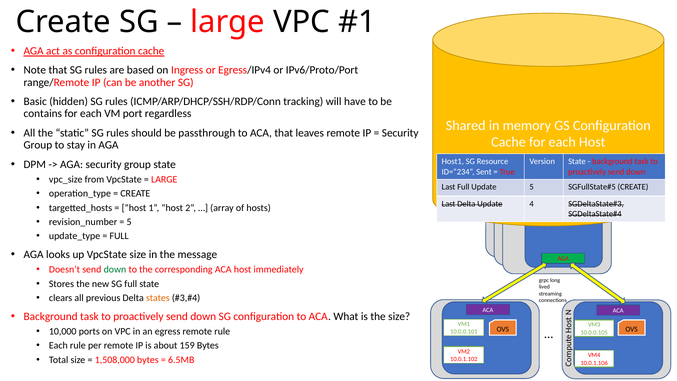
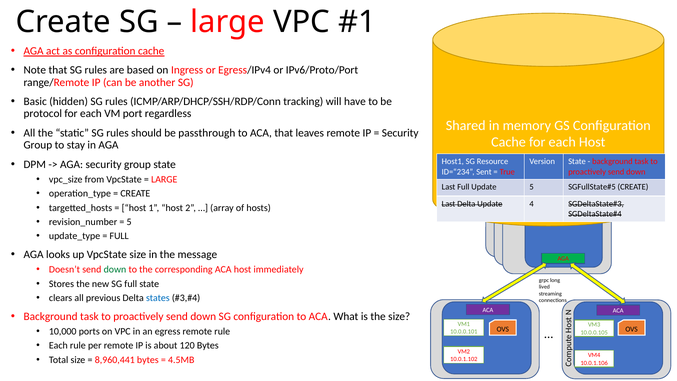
contains: contains -> protocol (43, 114)
states colour: orange -> blue (158, 298)
159: 159 -> 120 (187, 346)
1,508,000: 1,508,000 -> 8,960,441 (115, 360)
6.5MB: 6.5MB -> 4.5MB (181, 360)
